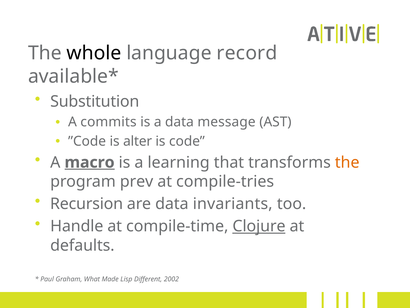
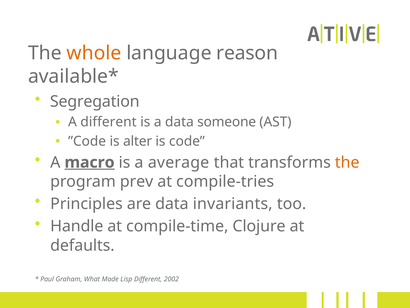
whole colour: black -> orange (94, 53)
record: record -> reason (247, 53)
Substitution: Substitution -> Segregation (95, 102)
A commits: commits -> different (109, 122)
message: message -> someone (227, 122)
learning: learning -> average (179, 162)
Recursion: Recursion -> Principles (86, 204)
Clojure underline: present -> none (259, 226)
